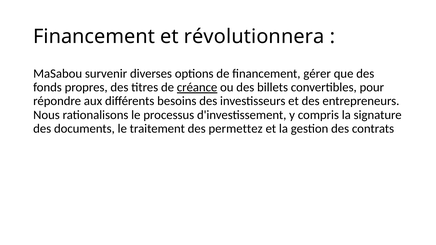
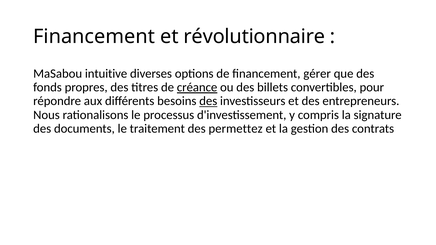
révolutionnera: révolutionnera -> révolutionnaire (254, 37)
survenir: survenir -> intuitive (106, 74)
des underline: none -> present (208, 101)
